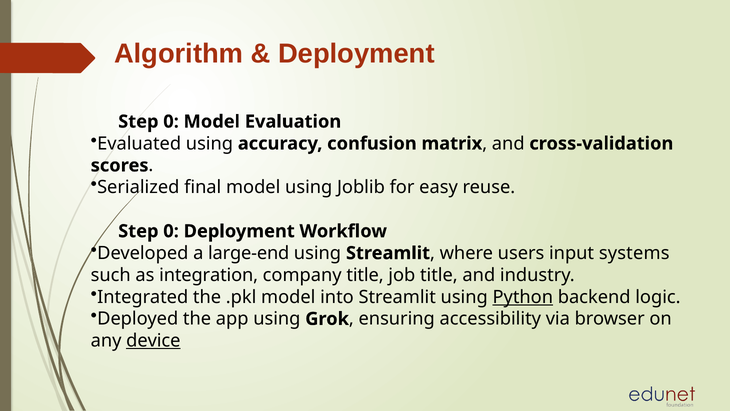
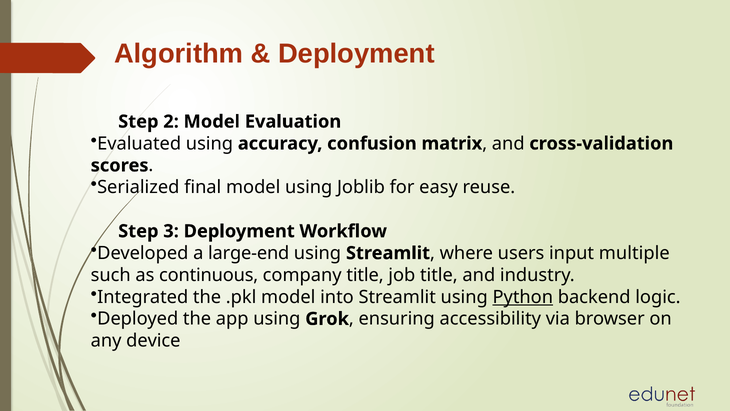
0: 0 -> 2 (171, 122)
0: 0 -> 3 (171, 231)
systems: systems -> multiple (634, 253)
integration: integration -> continuous (209, 275)
device underline: present -> none (153, 341)
